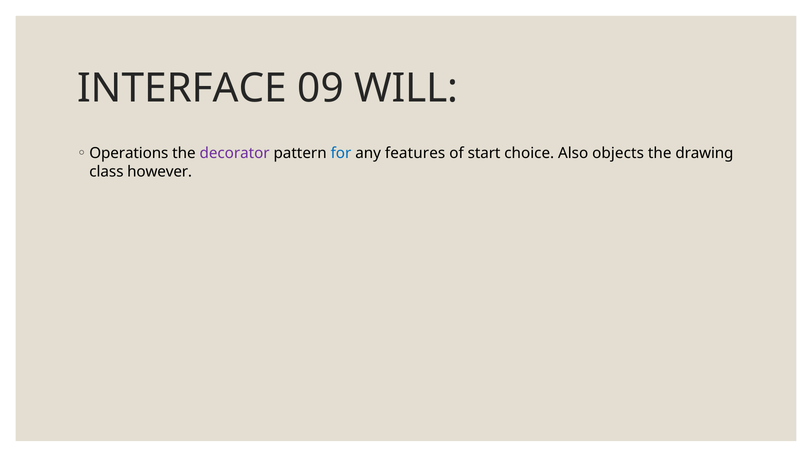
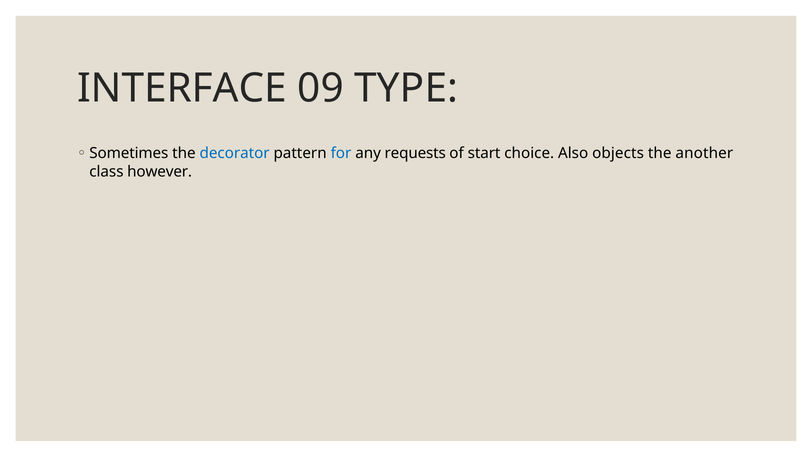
WILL: WILL -> TYPE (406, 88)
Operations: Operations -> Sometimes (129, 153)
decorator colour: purple -> blue (235, 153)
features: features -> requests (415, 153)
drawing: drawing -> another (704, 153)
